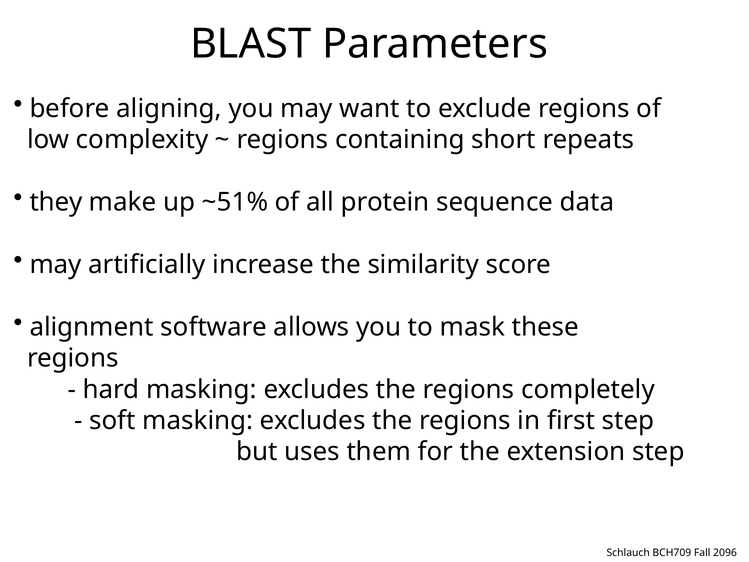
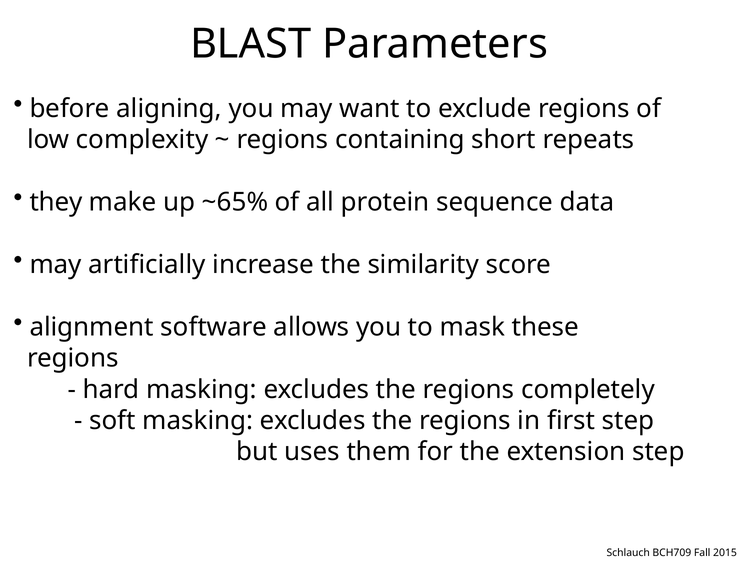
~51%: ~51% -> ~65% (235, 202)
2096: 2096 -> 2015 (725, 552)
